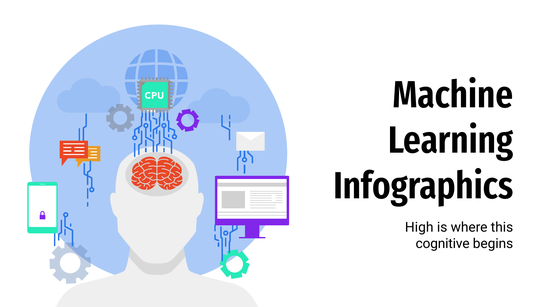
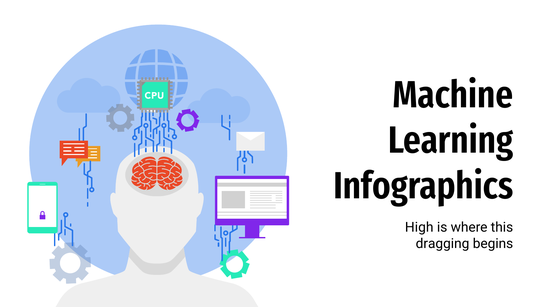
cognitive: cognitive -> dragging (443, 244)
